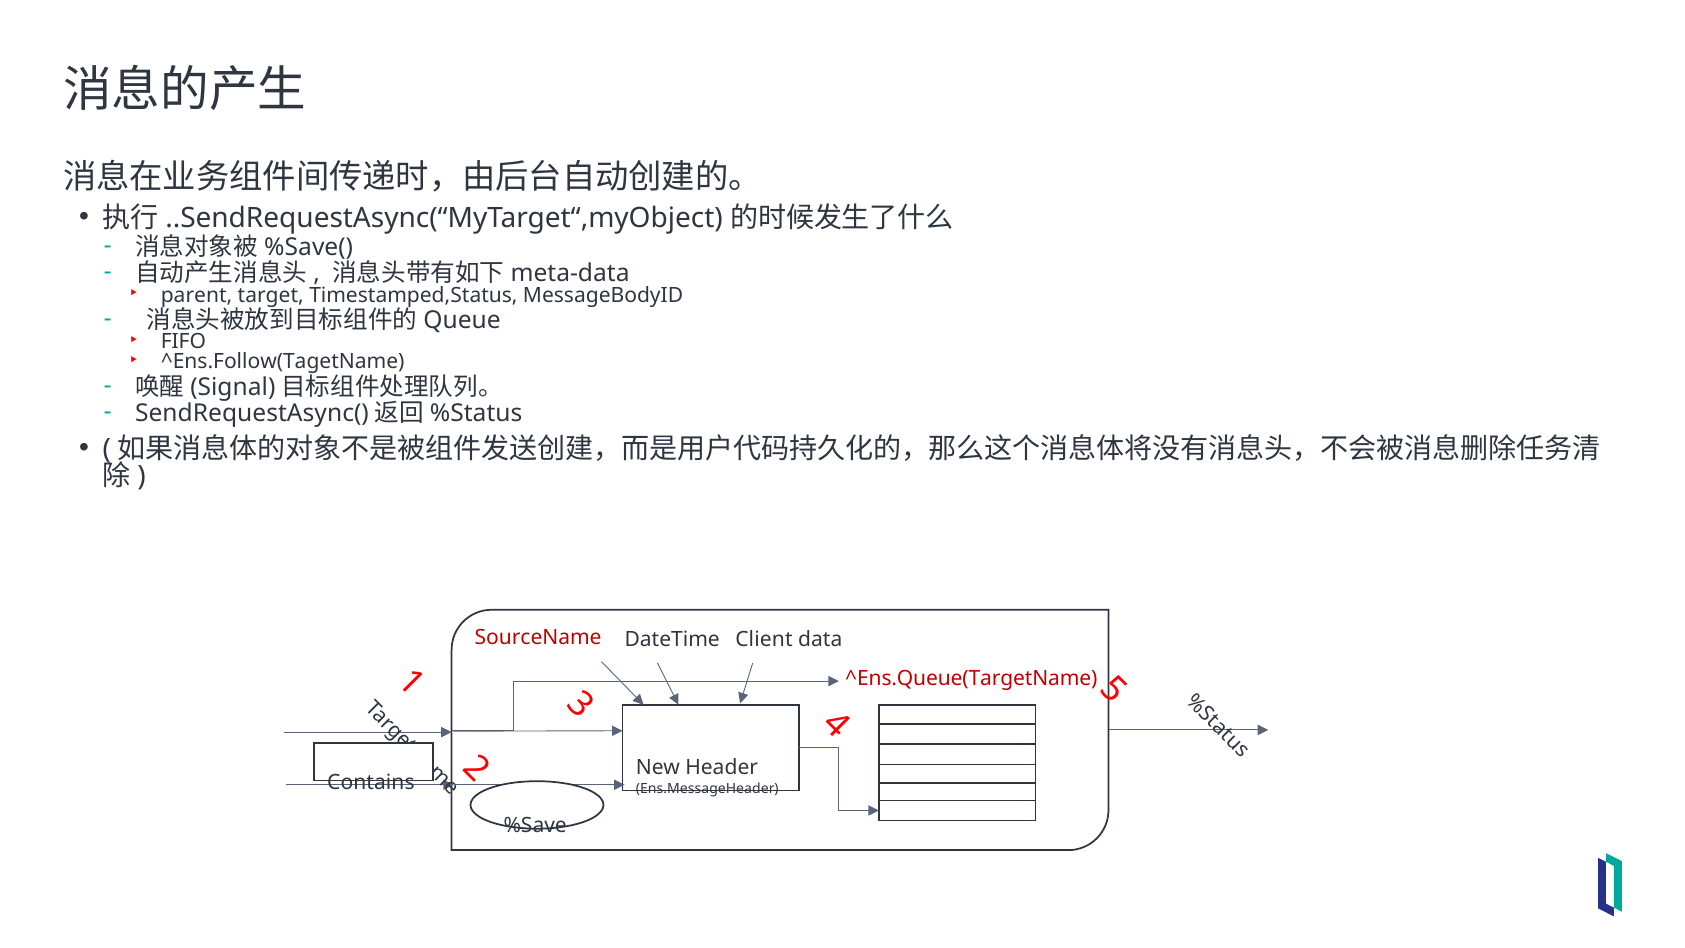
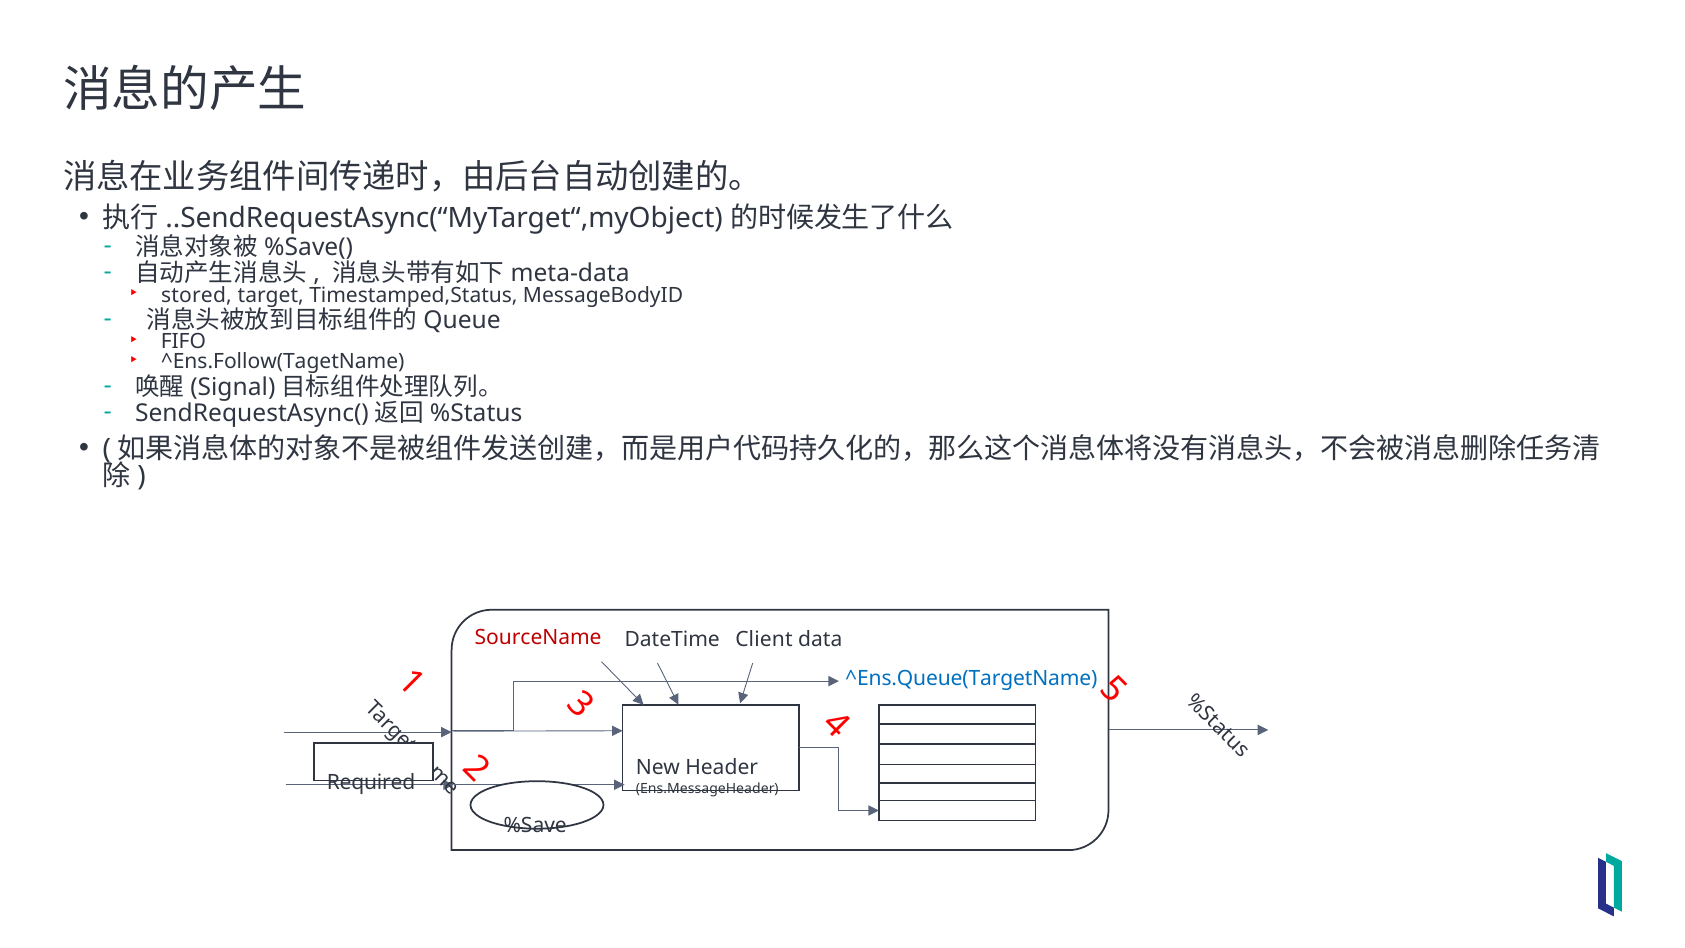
parent: parent -> stored (196, 295)
^Ens.Queue(TargetName colour: red -> blue (971, 678)
Contains: Contains -> Required (371, 782)
